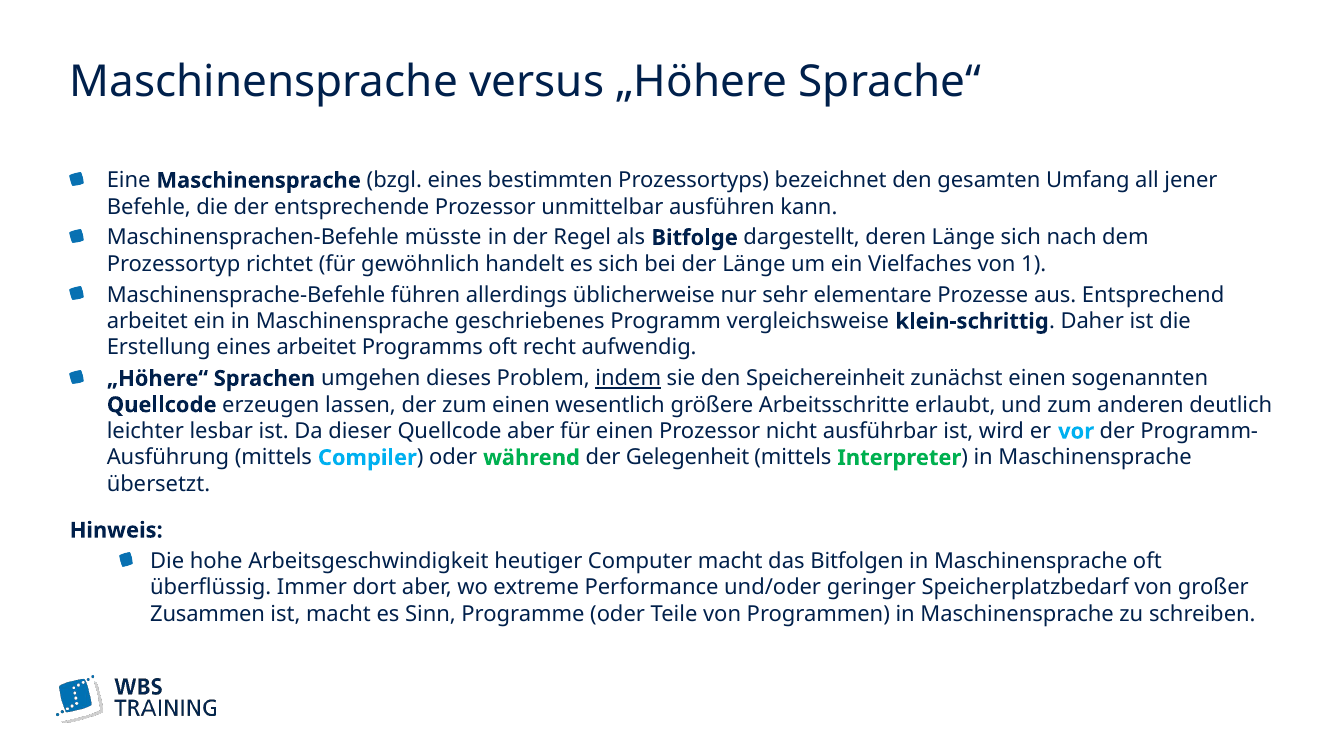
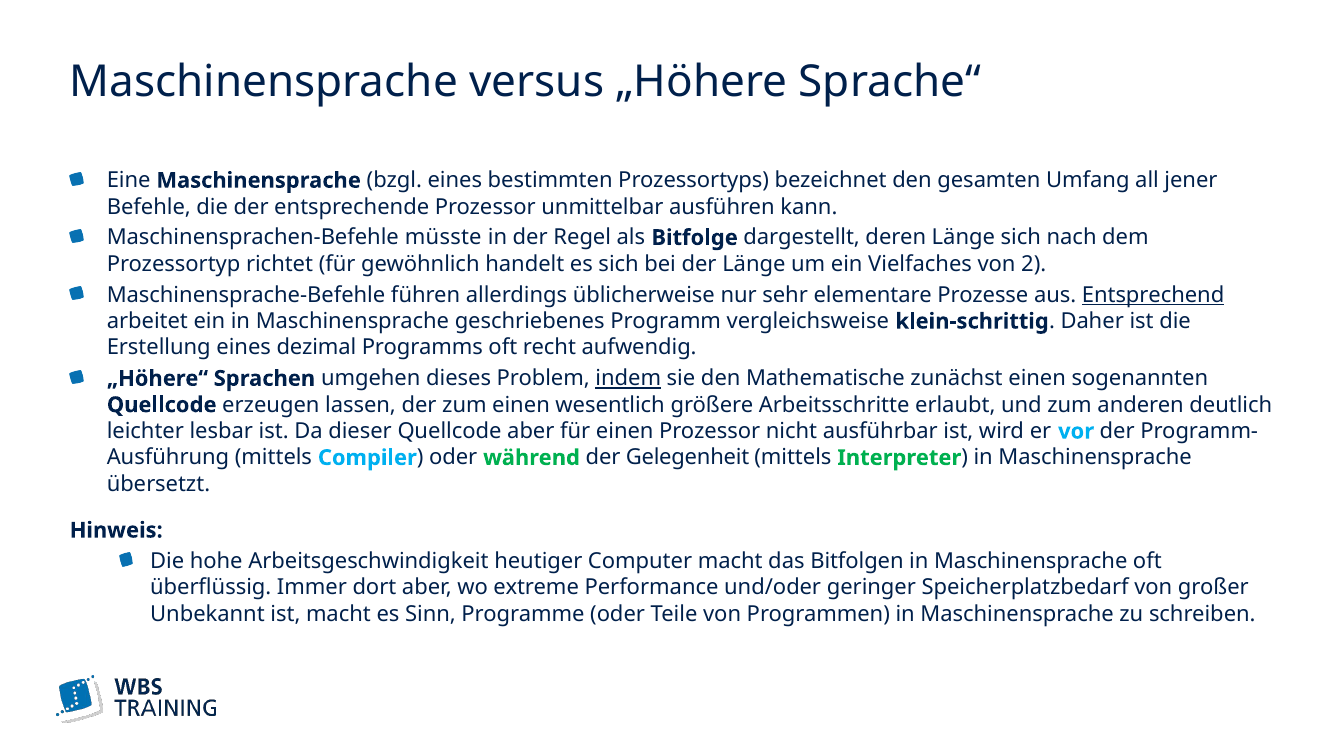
1: 1 -> 2 (1034, 264)
Entsprechend underline: none -> present (1153, 295)
eines arbeitet: arbeitet -> dezimal (316, 348)
Speichereinheit: Speichereinheit -> Mathematische (825, 379)
Zusammen: Zusammen -> Unbekannt (207, 614)
